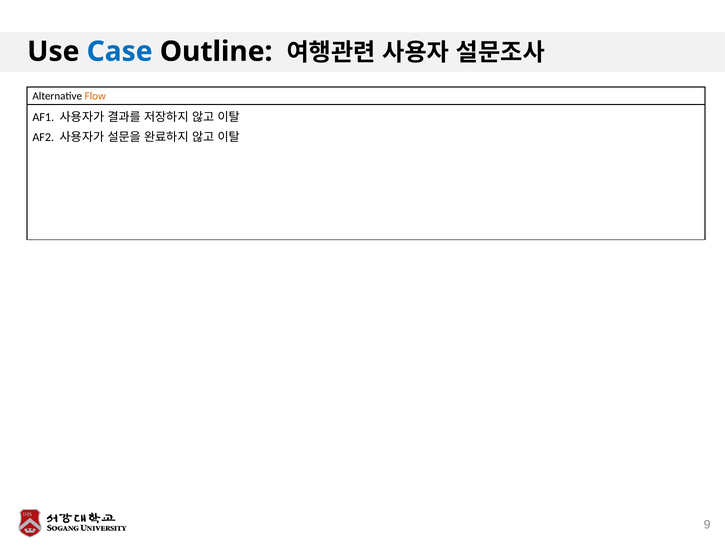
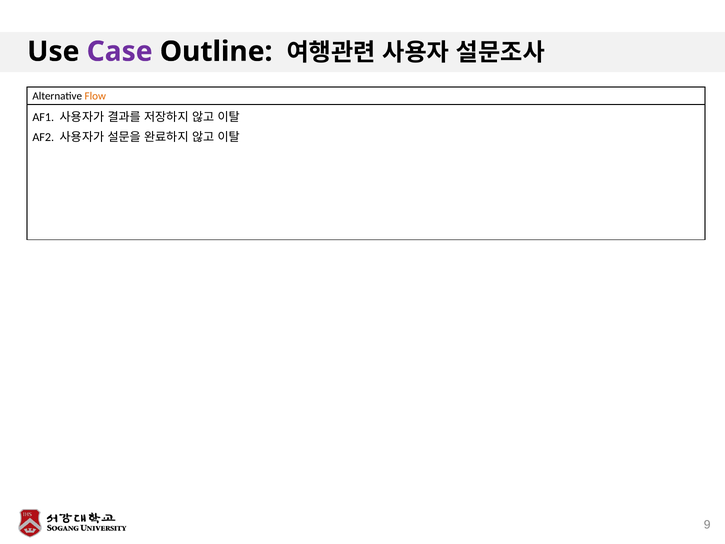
Case colour: blue -> purple (120, 51)
